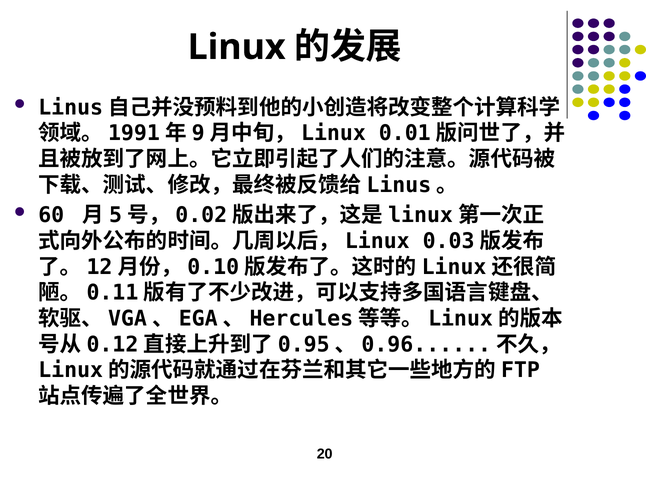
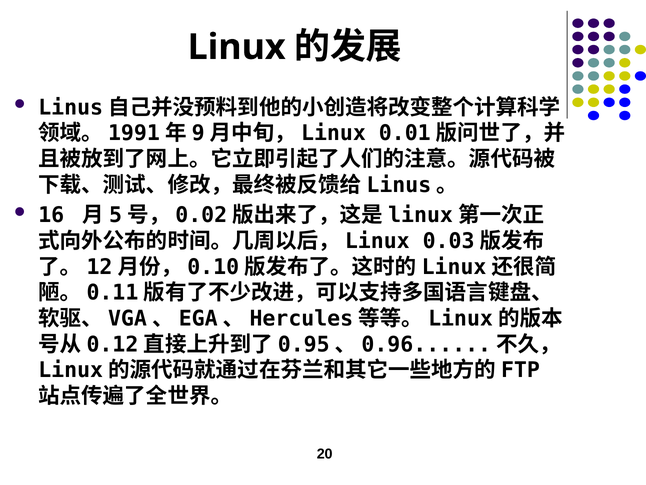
60: 60 -> 16 (51, 215)
